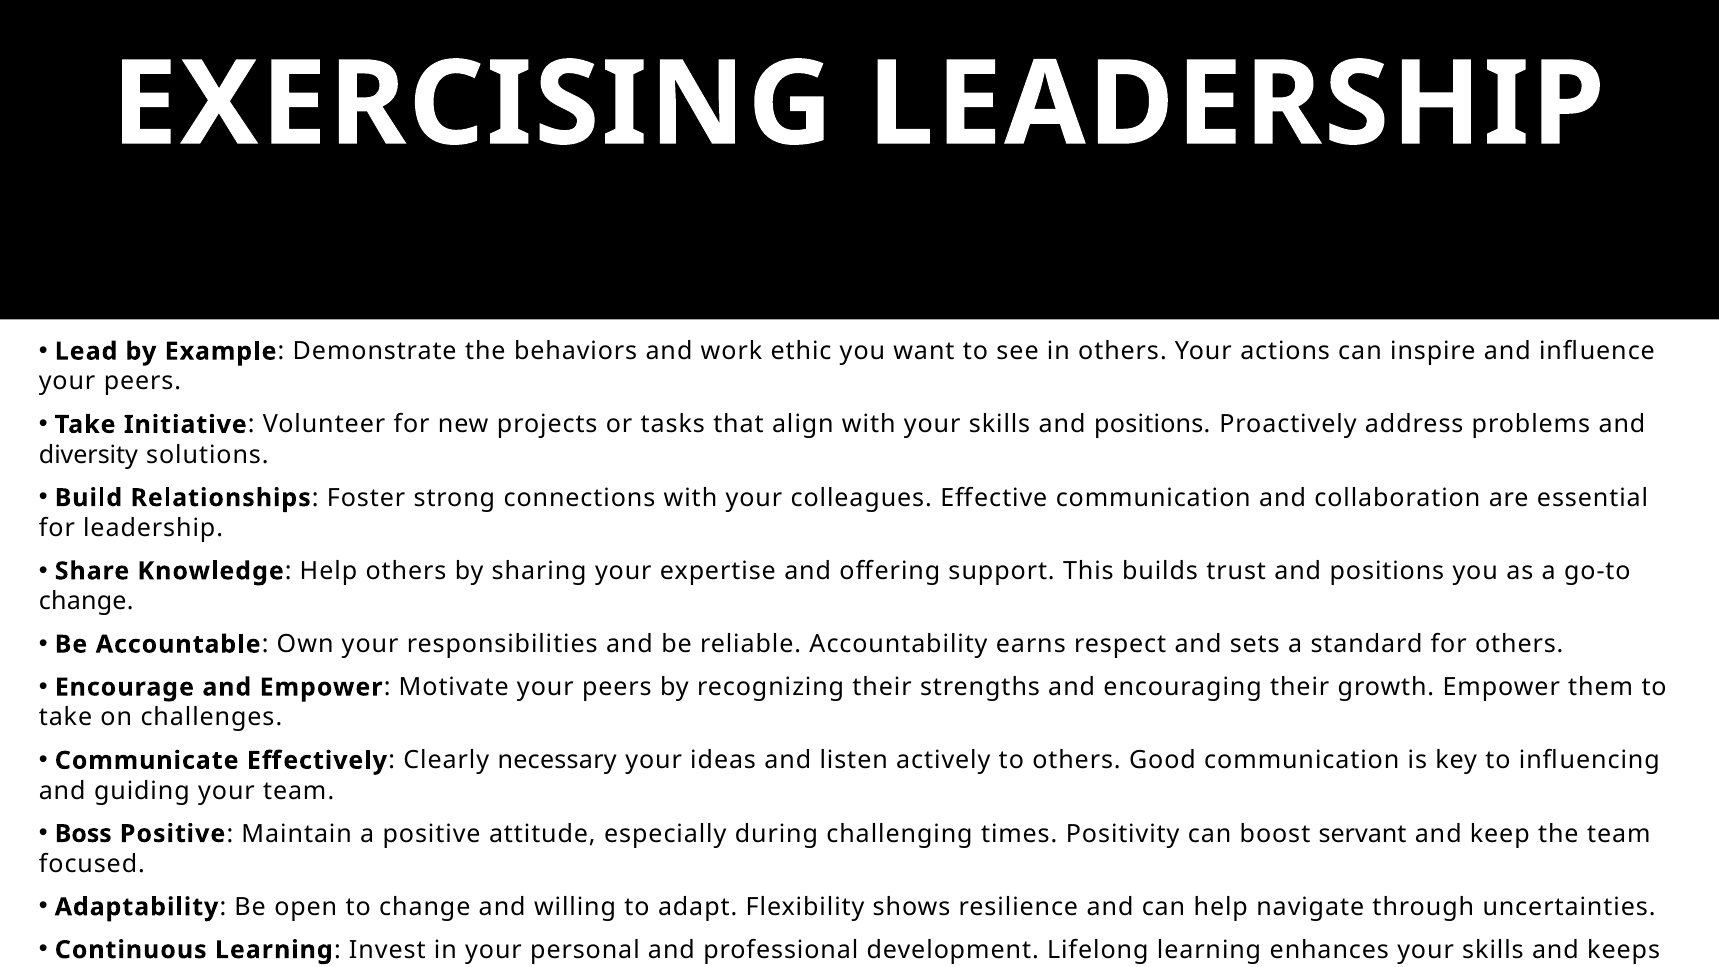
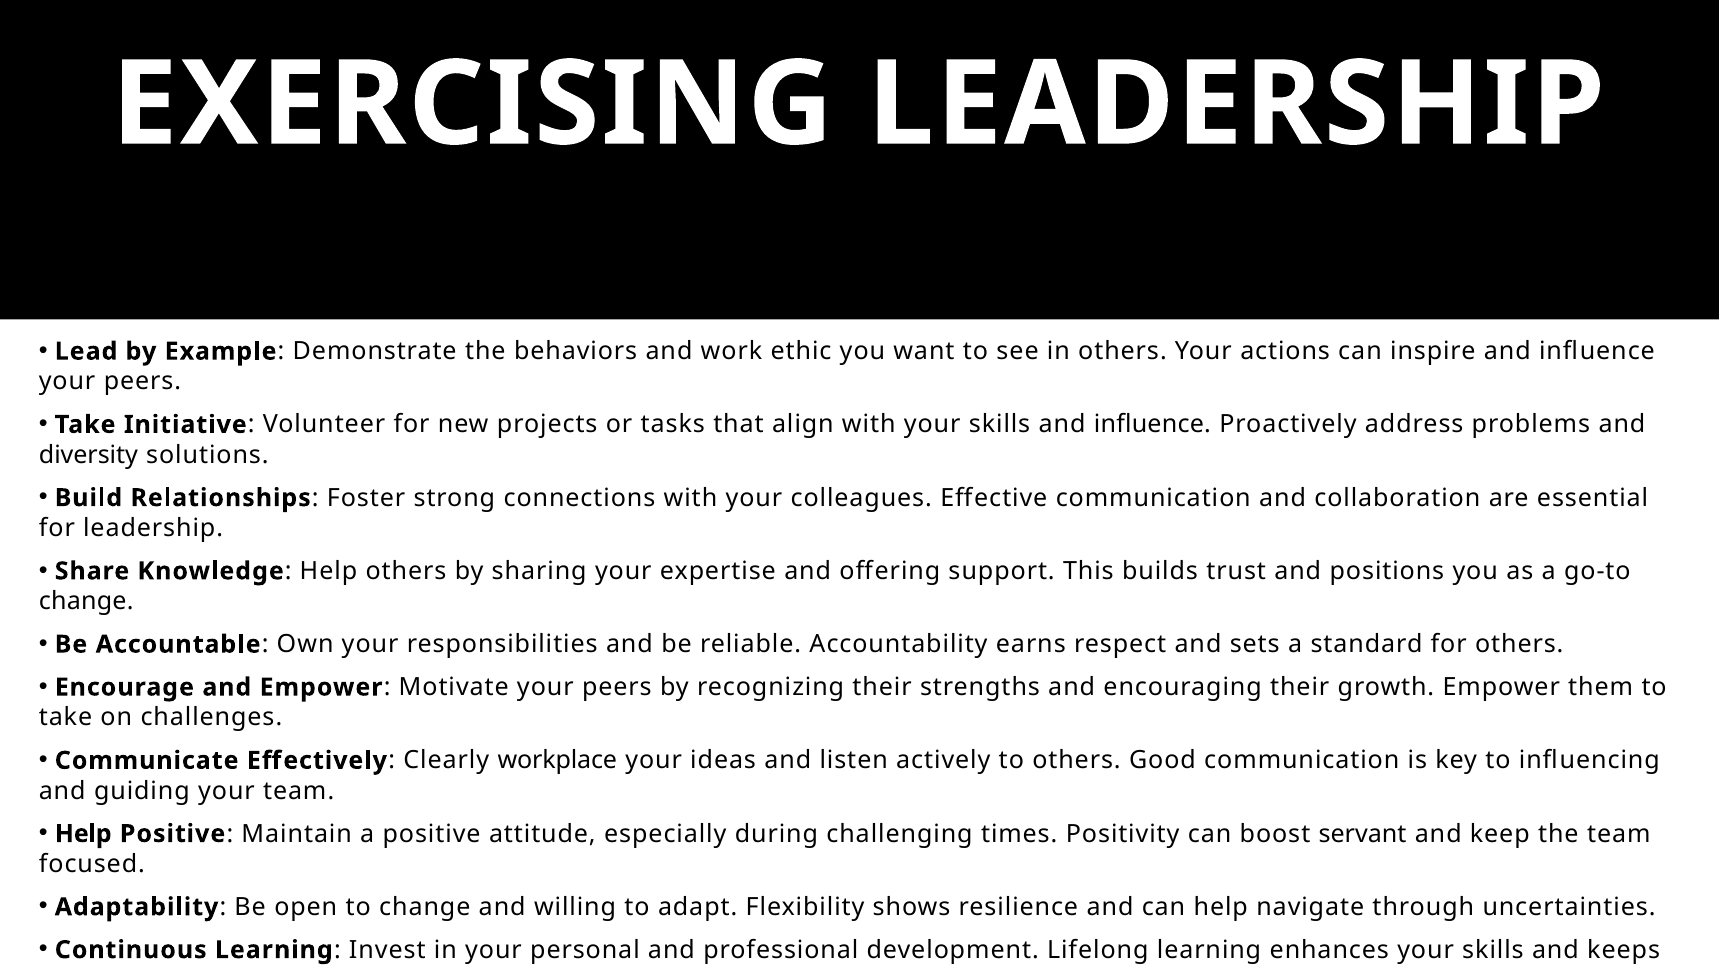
skills and positions: positions -> influence (1152, 425)
necessary: necessary -> workplace (557, 760)
Boss: Boss -> Help (83, 834)
